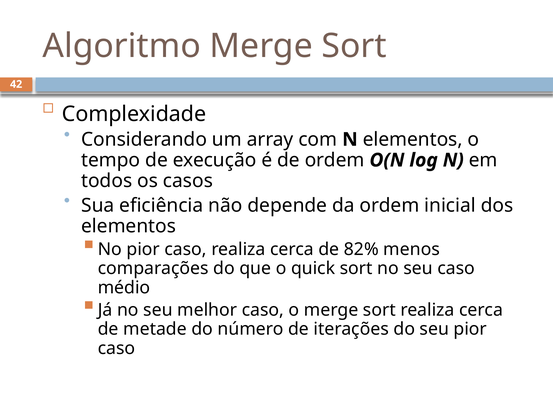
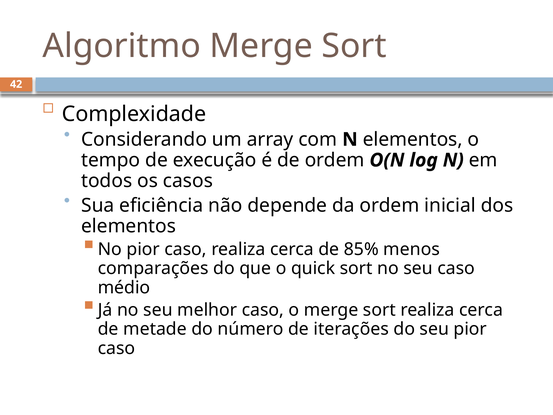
82%: 82% -> 85% (361, 249)
